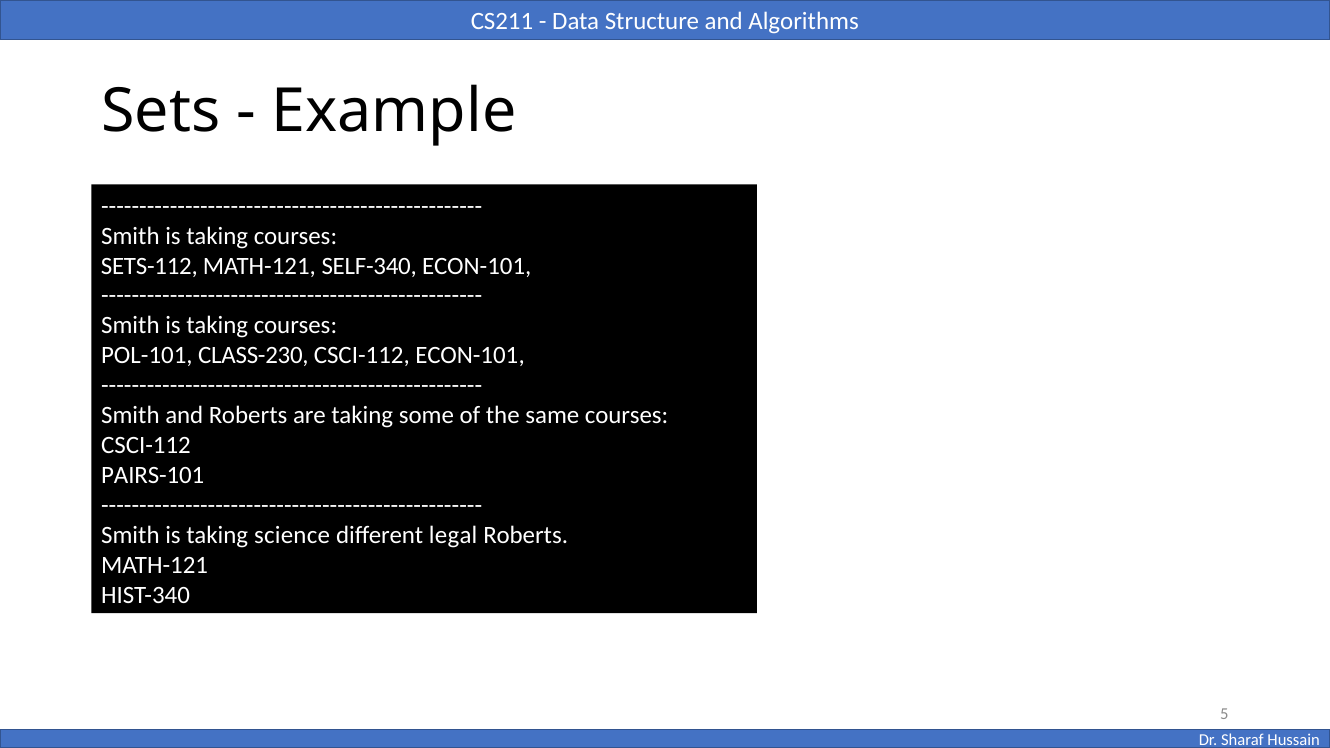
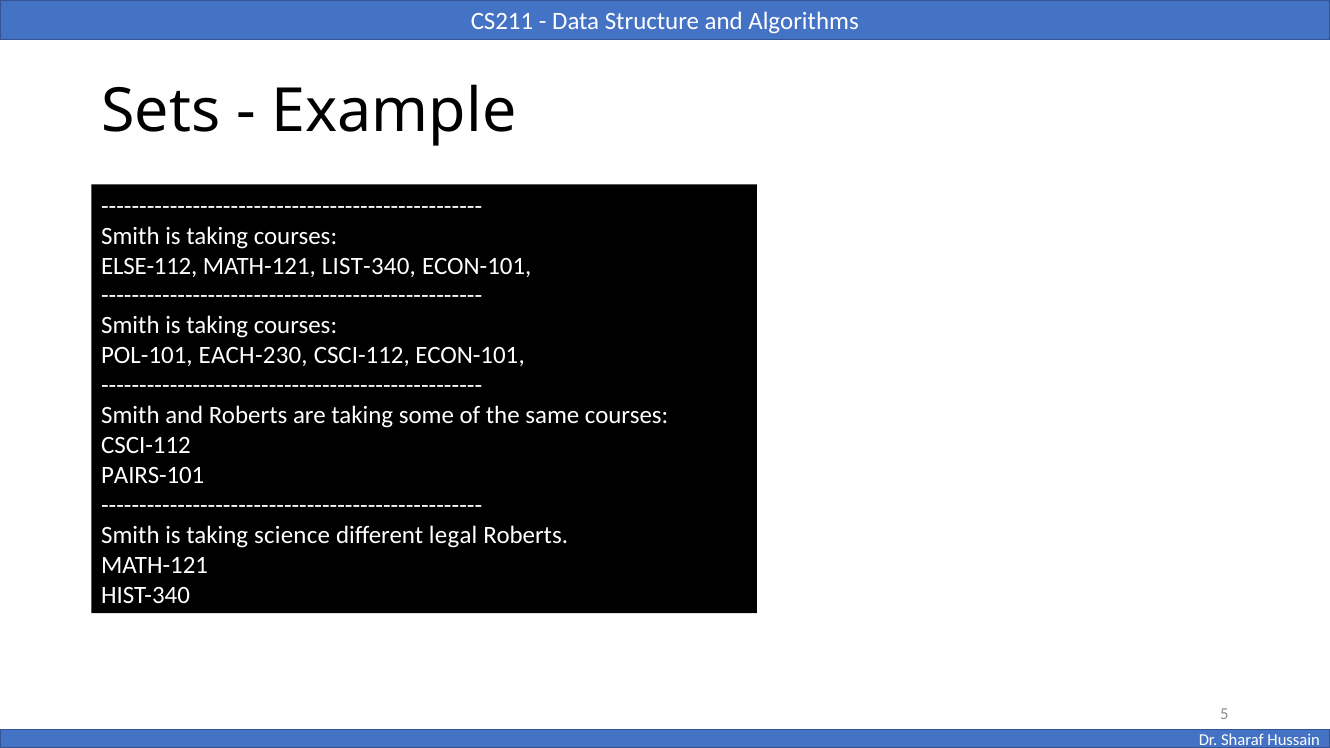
SETS-112: SETS-112 -> ELSE-112 (149, 266)
SELF-340: SELF-340 -> LIST-340 (369, 266)
CLASS-230: CLASS-230 -> EACH-230 (253, 356)
